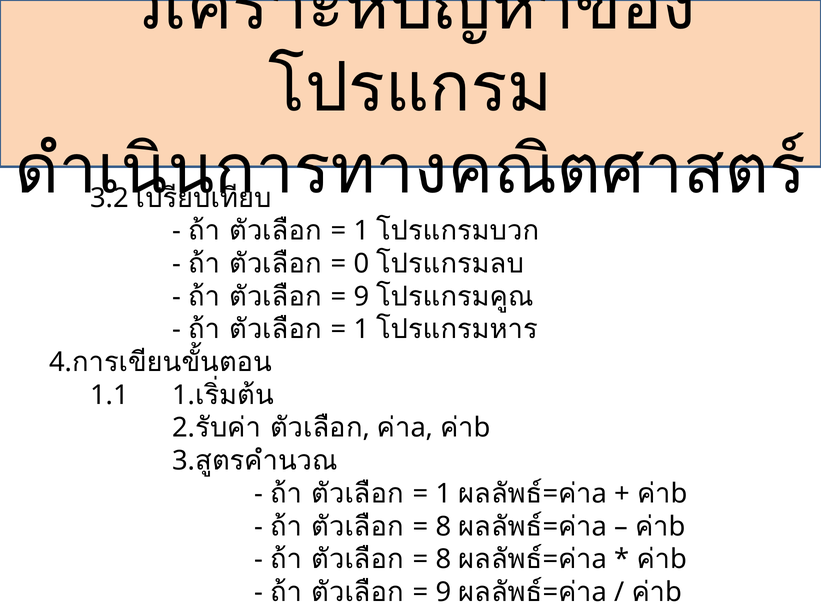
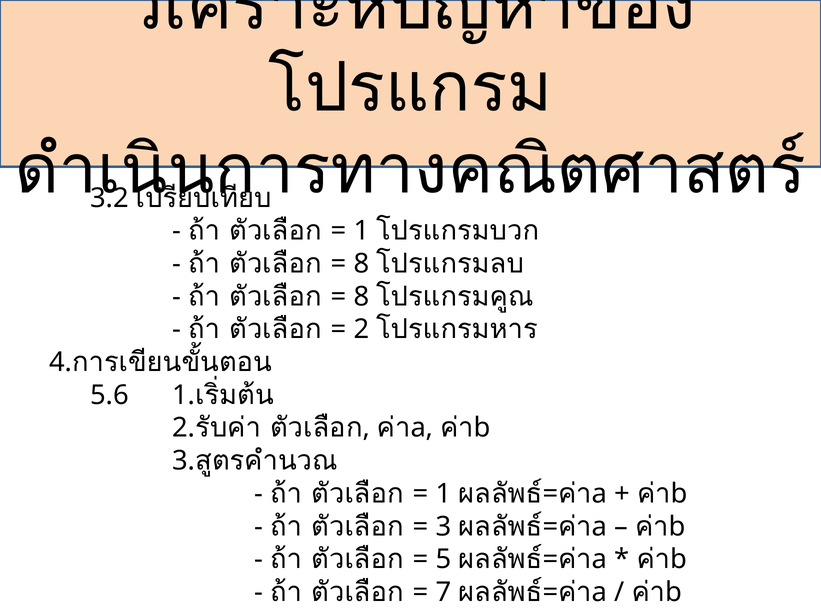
0: 0 -> 8 (361, 264)
9: 9 -> 8 (361, 296)
1: 1 -> 2 (361, 329)
1.1: 1.1 -> 5.6 (110, 395)
8: 8 -> 3 (443, 526)
8: 8 -> 5 (443, 559)
9: 9 -> 7 (443, 592)
